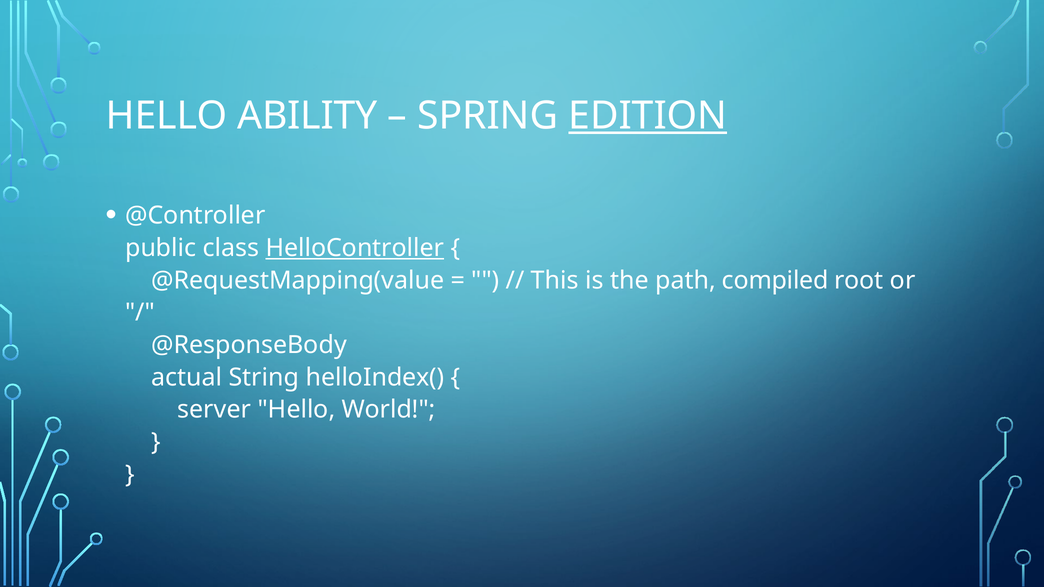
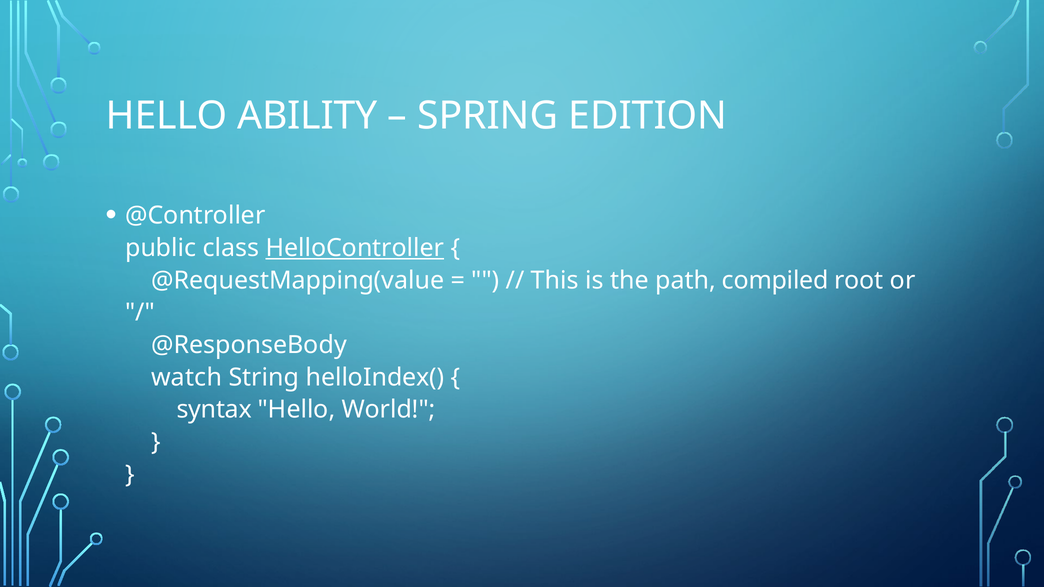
EDITION underline: present -> none (648, 116)
actual: actual -> watch (186, 378)
server: server -> syntax (214, 410)
